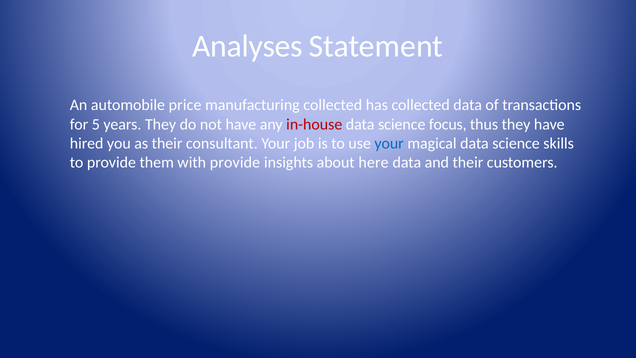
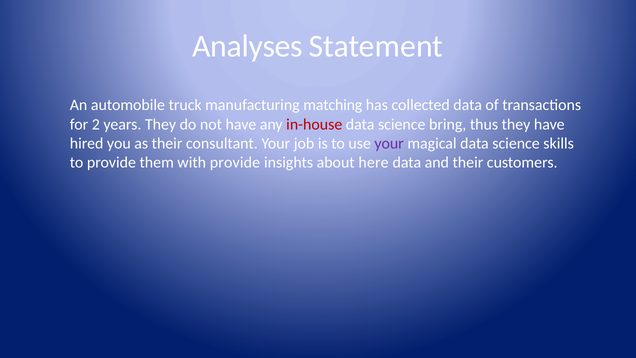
price: price -> truck (185, 105)
manufacturing collected: collected -> matching (333, 105)
5: 5 -> 2 (96, 124)
focus: focus -> bring (448, 124)
your colour: blue -> purple (389, 143)
